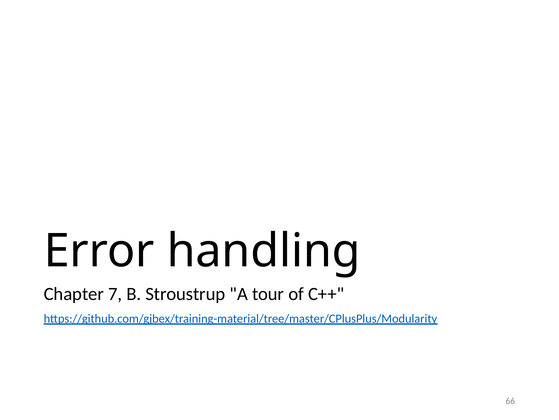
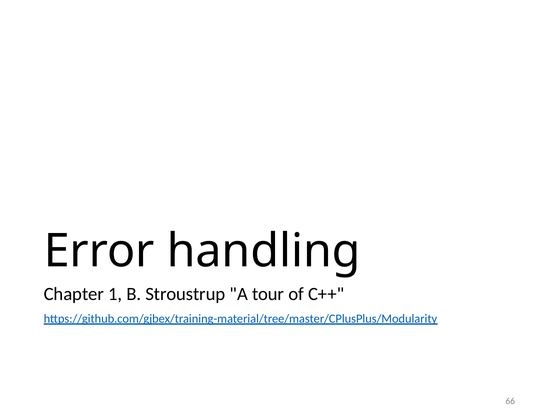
7: 7 -> 1 (115, 293)
